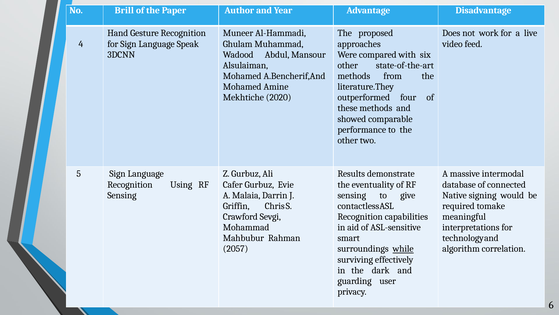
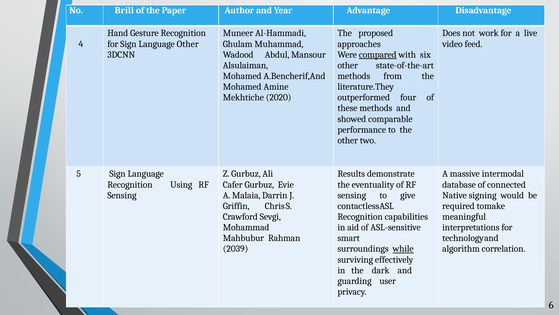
Language Speak: Speak -> Other (188, 44)
compared underline: none -> present (378, 55)
2057: 2057 -> 2039 (236, 248)
